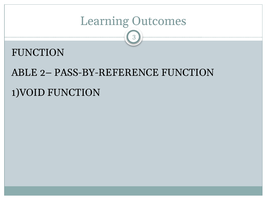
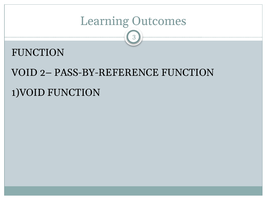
ABLE: ABLE -> VOID (24, 73)
